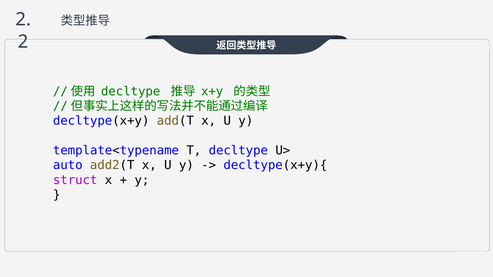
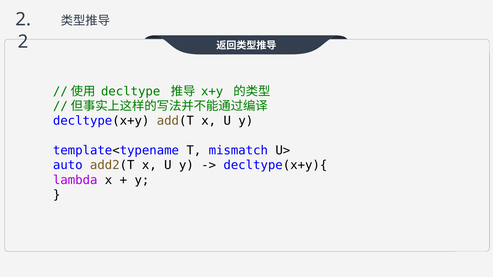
T decltype: decltype -> mismatch (238, 151)
struct: struct -> lambda (75, 180)
